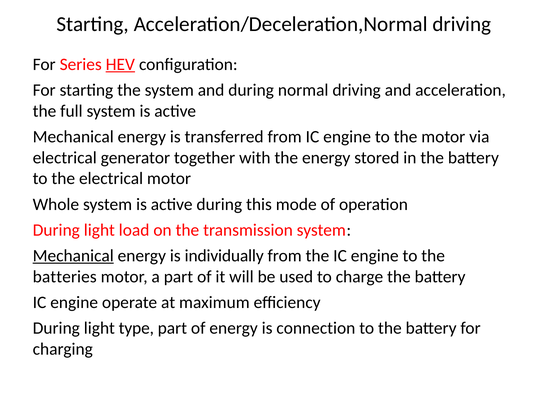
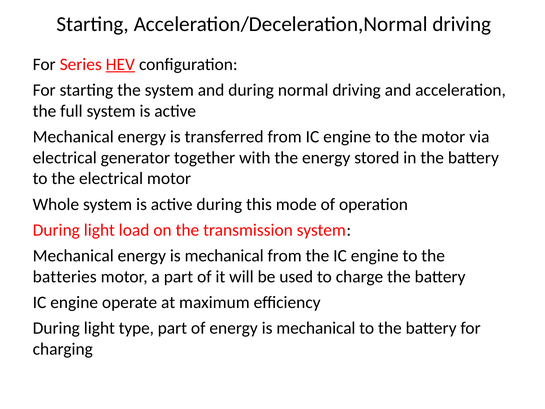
Mechanical underline: present -> none (73, 256)
individually: individually -> mechanical (224, 256)
of energy is connection: connection -> mechanical (316, 328)
